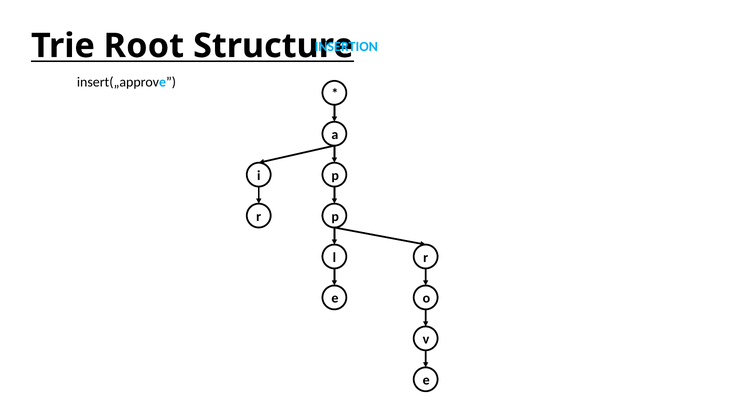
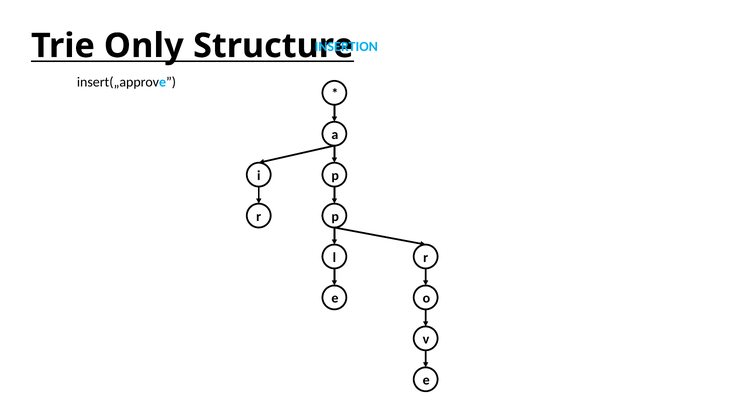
Root: Root -> Only (144, 46)
